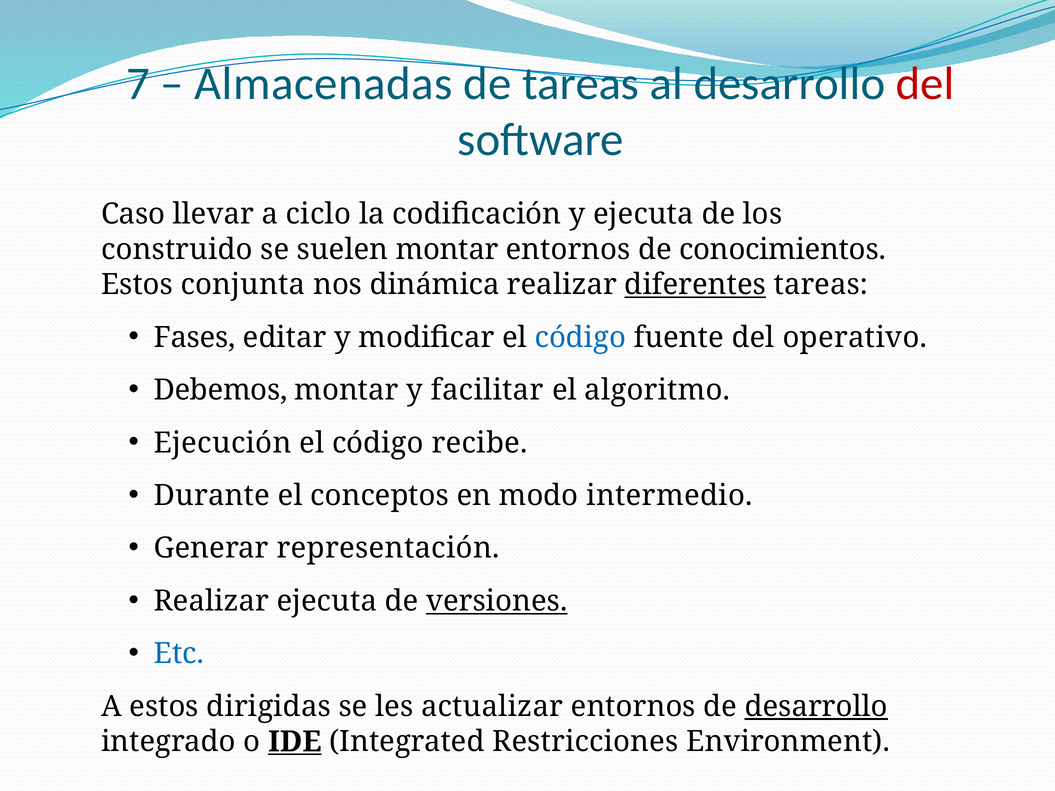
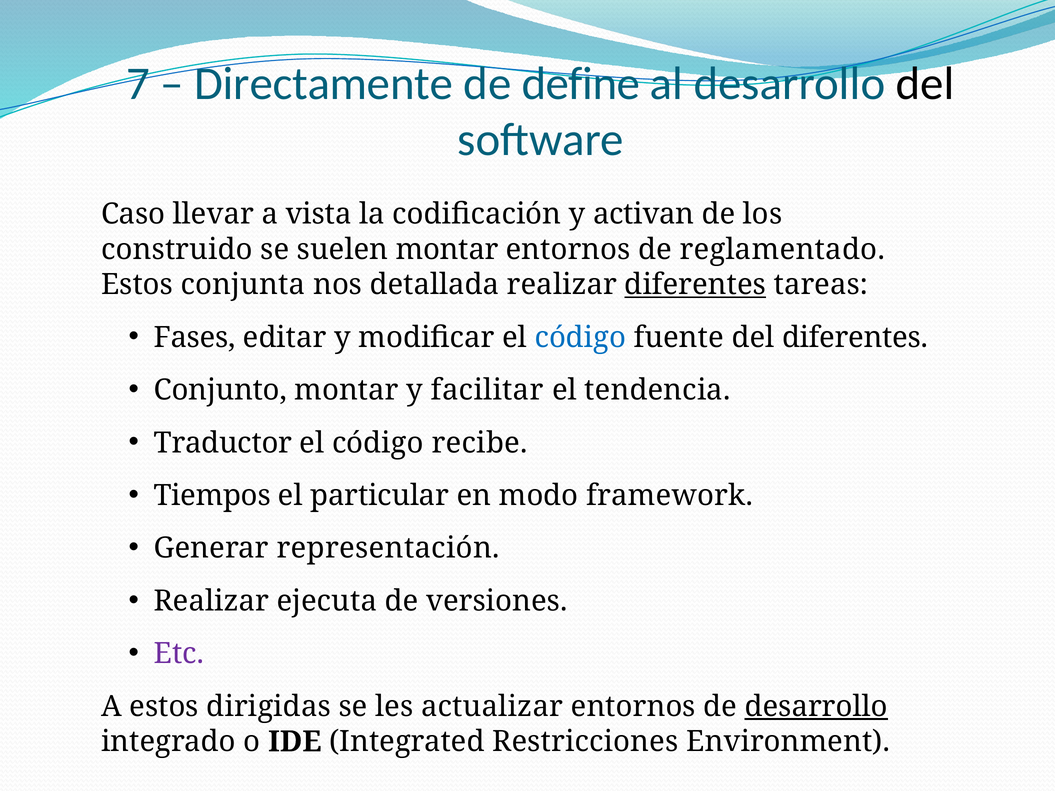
Almacenadas: Almacenadas -> Directamente (324, 84)
de tareas: tareas -> define (581, 84)
del colour: red -> black (925, 84)
ciclo: ciclo -> vista (319, 214)
y ejecuta: ejecuta -> activan (644, 214)
conocimientos: conocimientos -> reglamentado (782, 250)
dinámica: dinámica -> detallada (435, 285)
del operativo: operativo -> diferentes (855, 337)
Debemos: Debemos -> Conjunto (220, 390)
algoritmo: algoritmo -> tendencia (657, 390)
Ejecución: Ejecución -> Traductor (223, 443)
Durante: Durante -> Tiempos (212, 496)
conceptos: conceptos -> particular (380, 496)
intermedio: intermedio -> framework (670, 496)
versiones underline: present -> none (497, 601)
Etc colour: blue -> purple (179, 654)
IDE underline: present -> none (295, 742)
